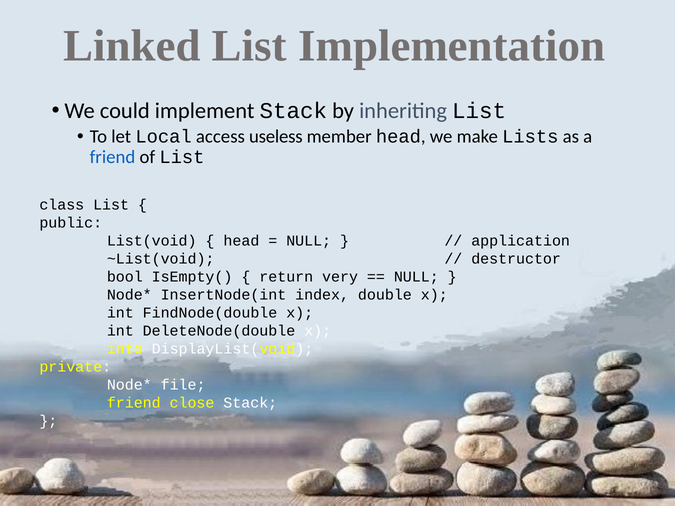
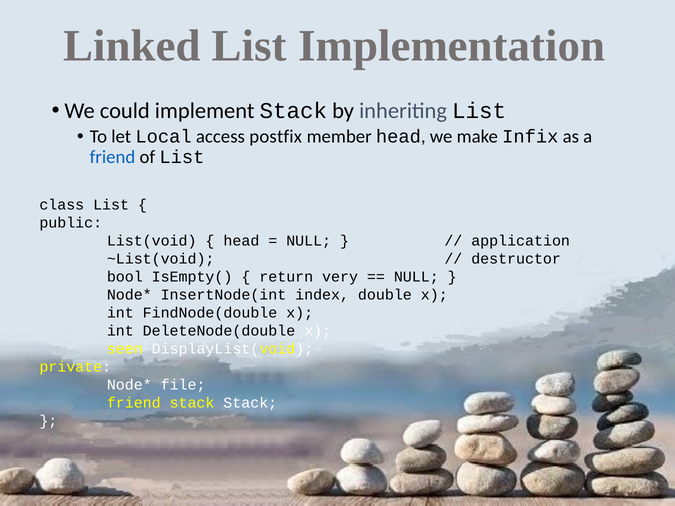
useless: useless -> postfix (276, 137)
Lists: Lists -> Infix (530, 137)
into: into -> seen (125, 349)
friend close: close -> stack (192, 403)
